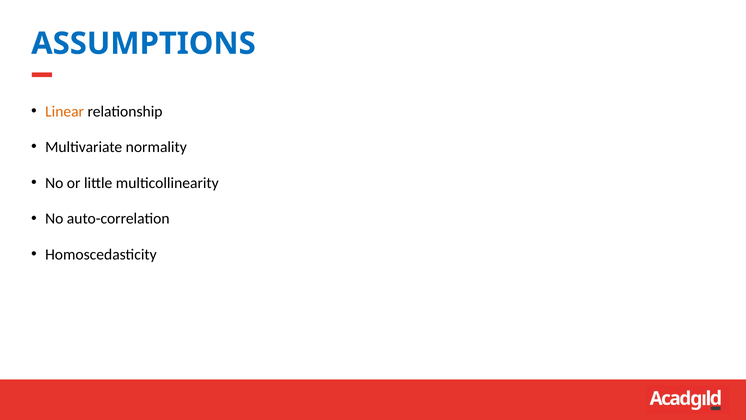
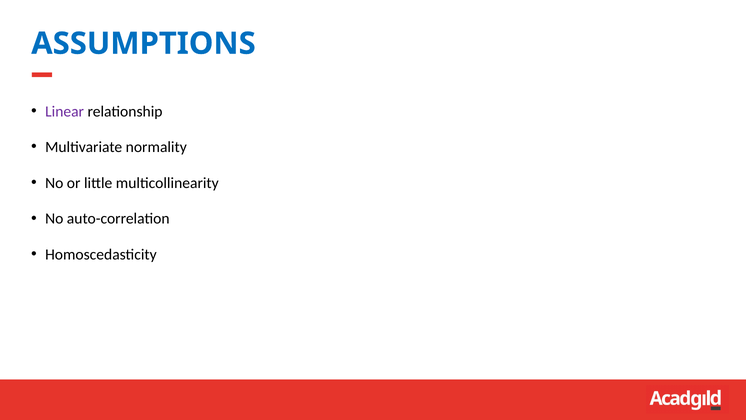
Linear colour: orange -> purple (65, 111)
